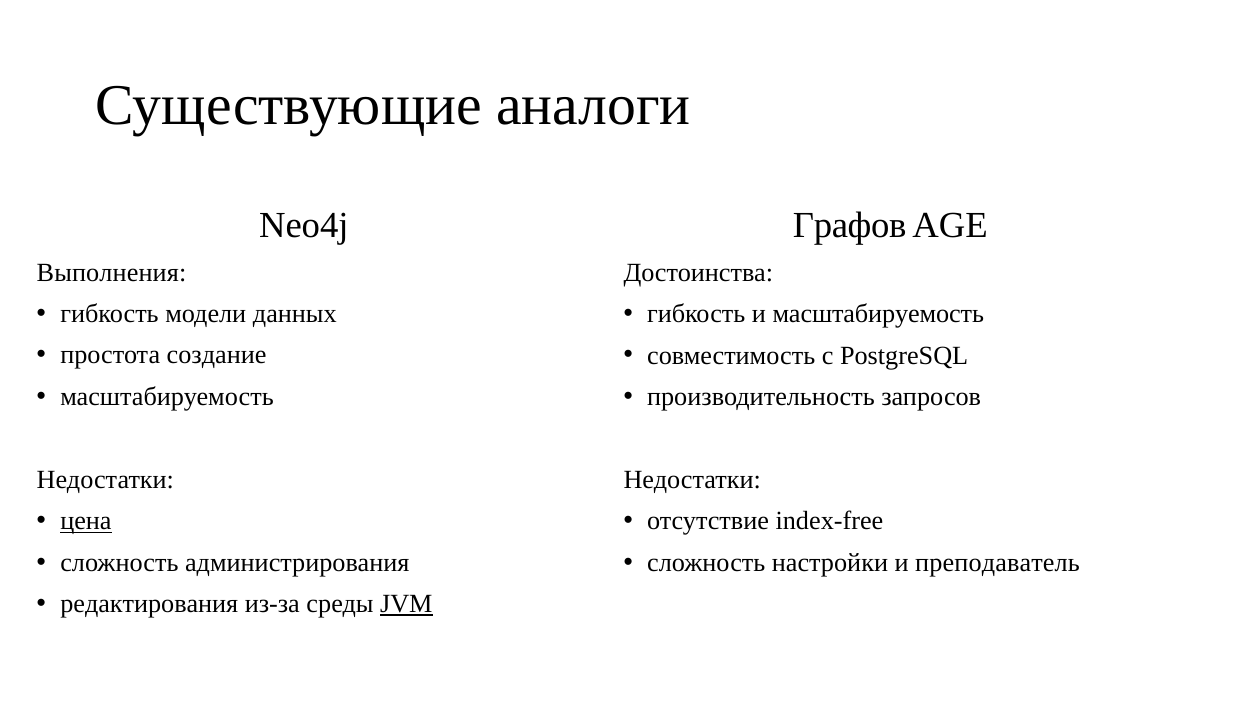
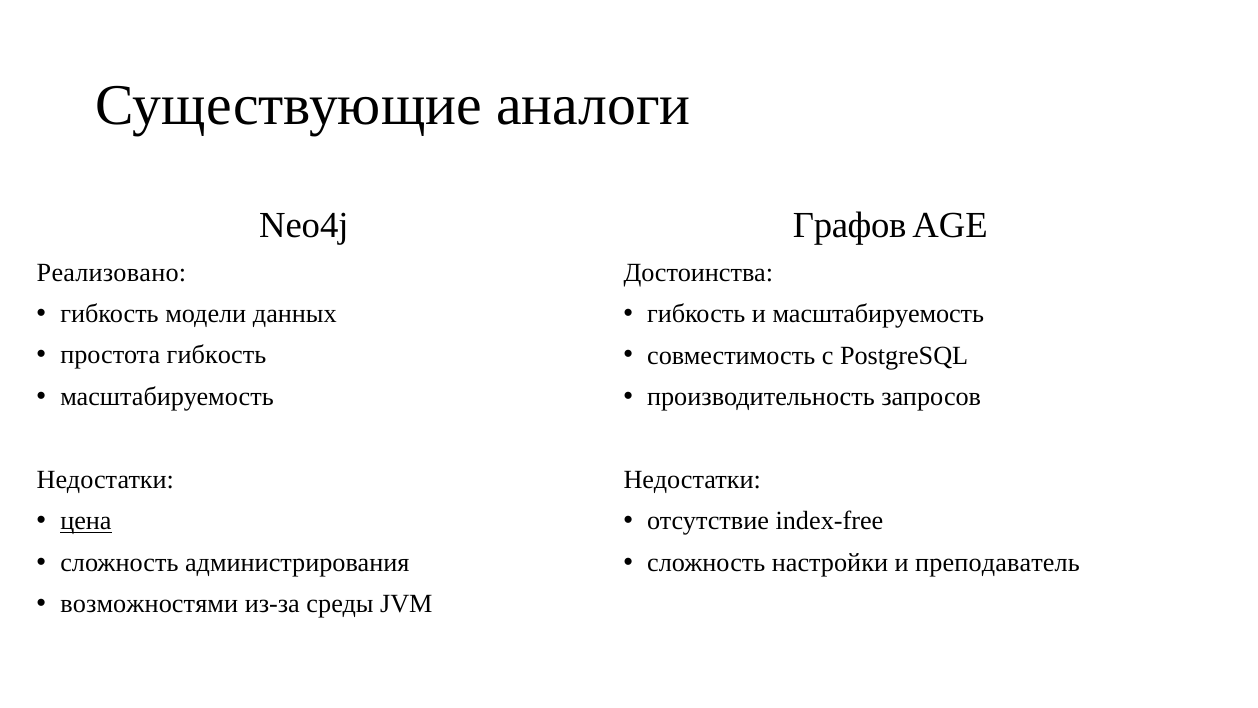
Выполнения: Выполнения -> Реализовано (111, 272)
простота создание: создание -> гибкость (217, 355)
редактирования: редактирования -> возможностями (149, 604)
JVM underline: present -> none (406, 604)
